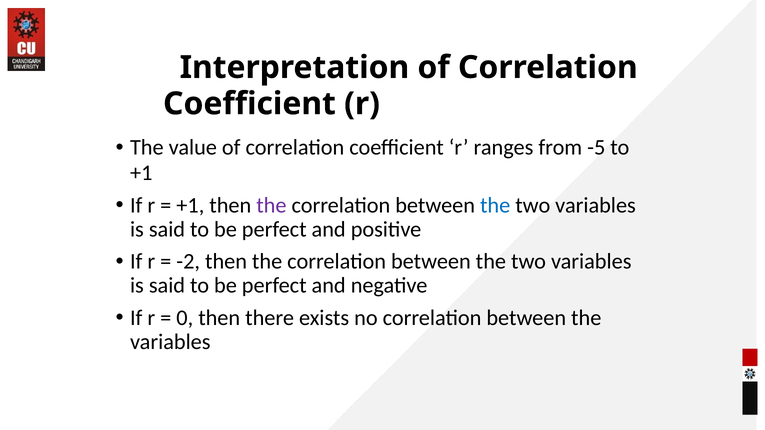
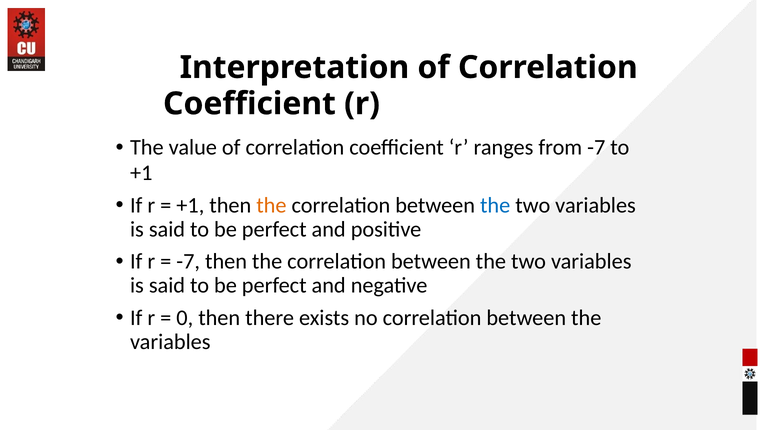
from -5: -5 -> -7 (596, 148)
the colour: purple -> orange (271, 206)
-2: -2 -> -7 (188, 262)
